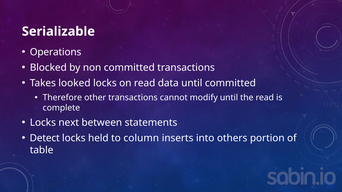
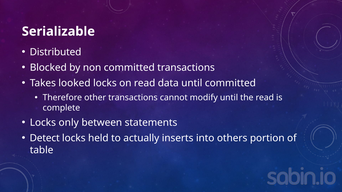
Operations: Operations -> Distributed (56, 52)
next: next -> only (69, 123)
column: column -> actually (141, 138)
